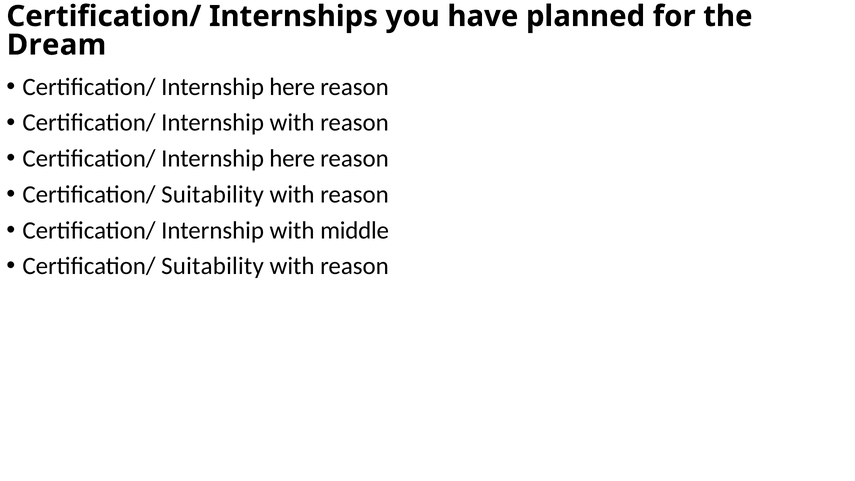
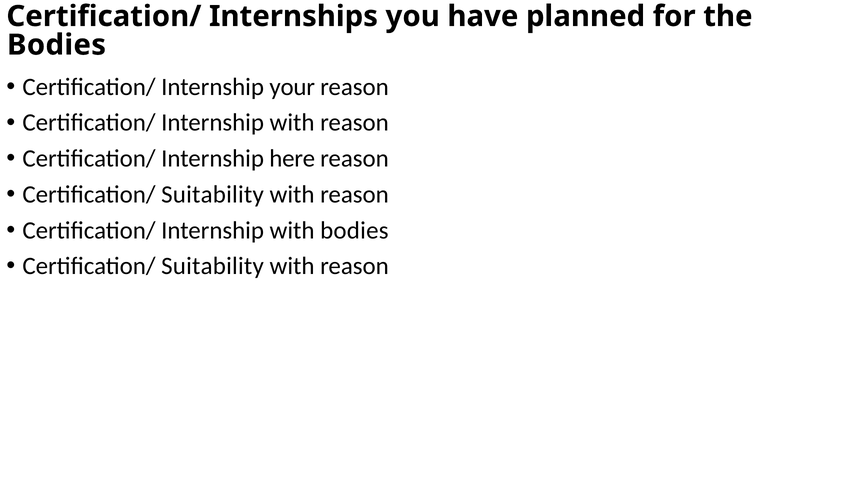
Dream: Dream -> Bodies (56, 45)
here: here -> your (292, 87)
with middle: middle -> bodies (354, 230)
